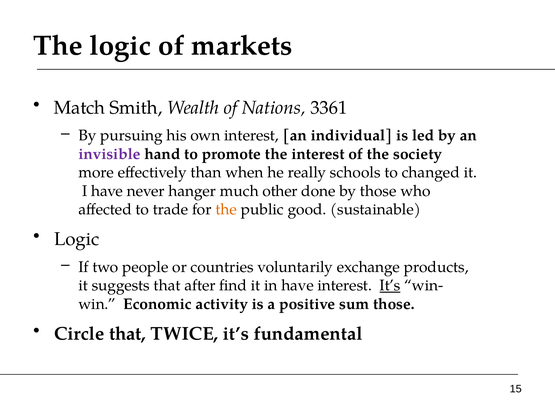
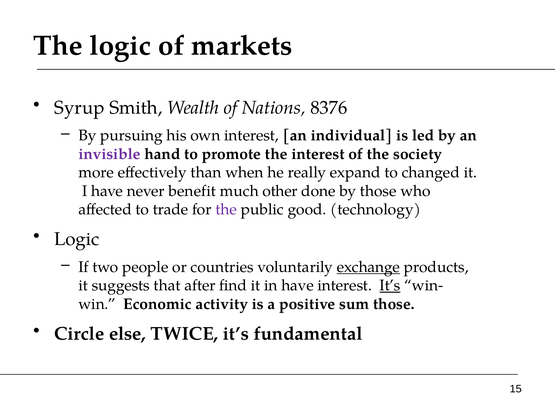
Match: Match -> Syrup (79, 108)
3361: 3361 -> 8376 (329, 108)
schools: schools -> expand (355, 173)
hanger: hanger -> benefit (192, 191)
the colour: orange -> purple (226, 210)
sustainable: sustainable -> technology (376, 210)
exchange underline: none -> present (368, 267)
Circle that: that -> else (127, 334)
